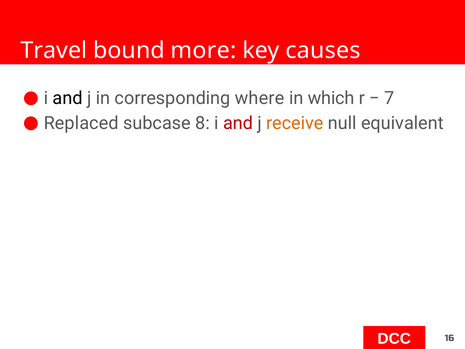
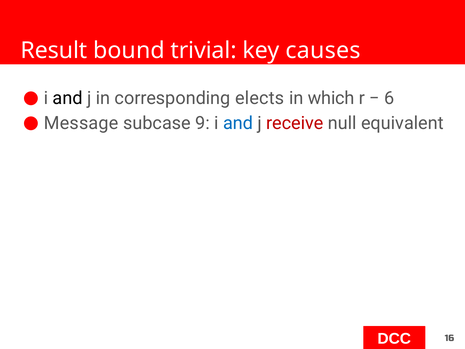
Travel: Travel -> Result (54, 50)
more: more -> trivial (204, 50)
where: where -> elects (260, 98)
7: 7 -> 6 (389, 98)
Replaced: Replaced -> Message (81, 123)
8: 8 -> 9 (202, 123)
and colour: red -> blue (238, 123)
receive colour: orange -> red (295, 123)
